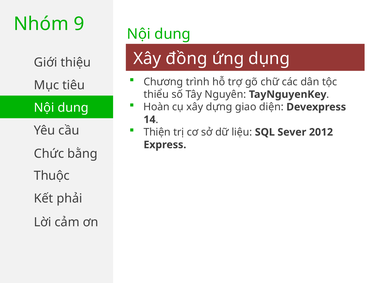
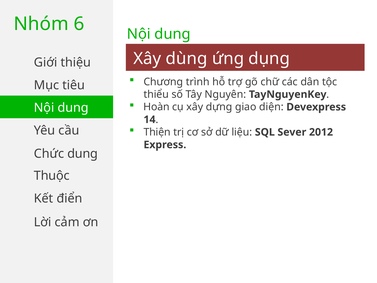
9: 9 -> 6 (79, 24)
đồng: đồng -> dùng (187, 58)
Chức bằng: bằng -> dung (83, 153)
phải: phải -> điển (69, 198)
